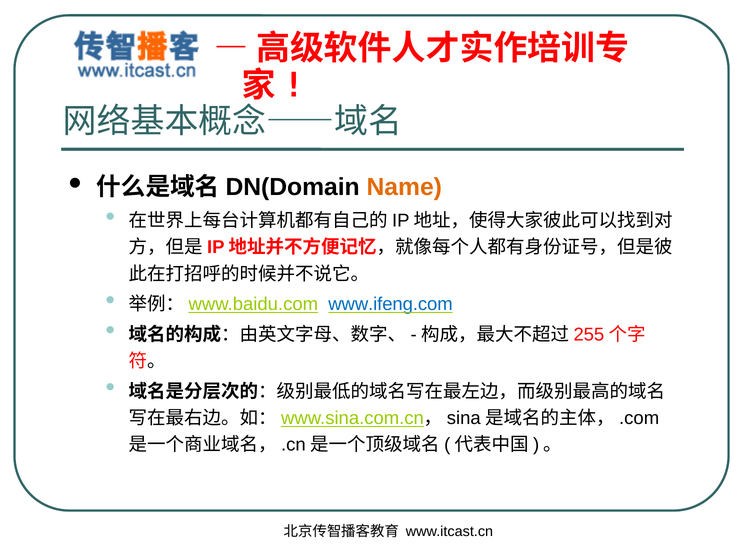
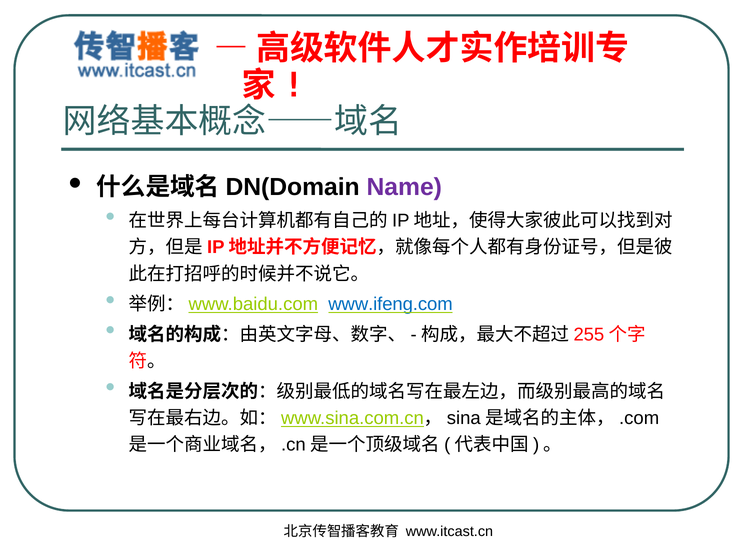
Name colour: orange -> purple (404, 187)
